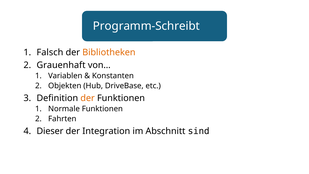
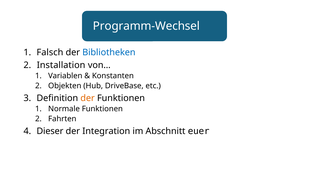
Programm-Schreibt: Programm-Schreibt -> Programm-Wechsel (146, 26)
Bibliotheken colour: orange -> blue (109, 52)
Grauenhaft: Grauenhaft -> Installation (61, 65)
sind: sind -> euer (199, 131)
